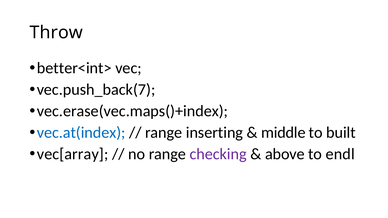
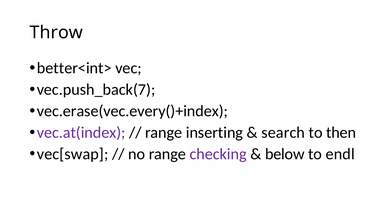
vec.erase(vec.maps()+index: vec.erase(vec.maps()+index -> vec.erase(vec.every()+index (132, 111)
vec.at(index colour: blue -> purple (81, 133)
middle: middle -> search (283, 133)
built: built -> then (341, 133)
vec[array: vec[array -> vec[swap (73, 154)
above: above -> below (285, 154)
